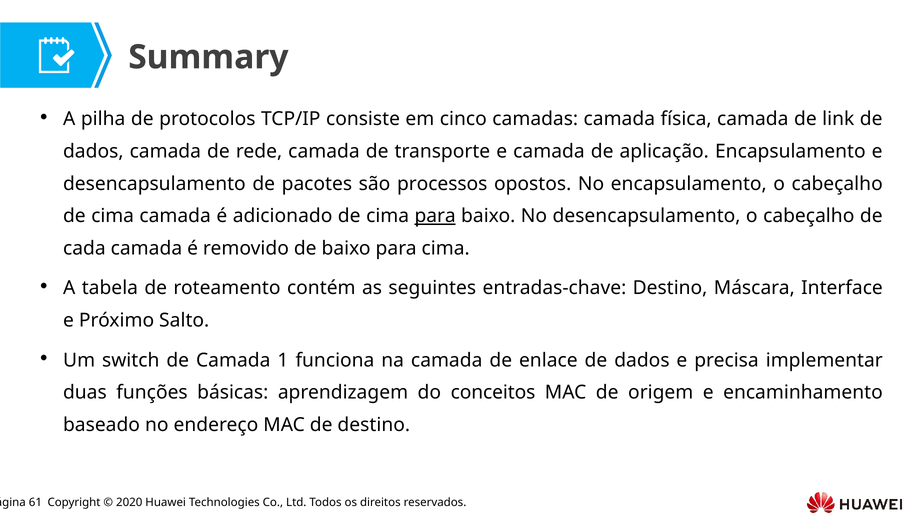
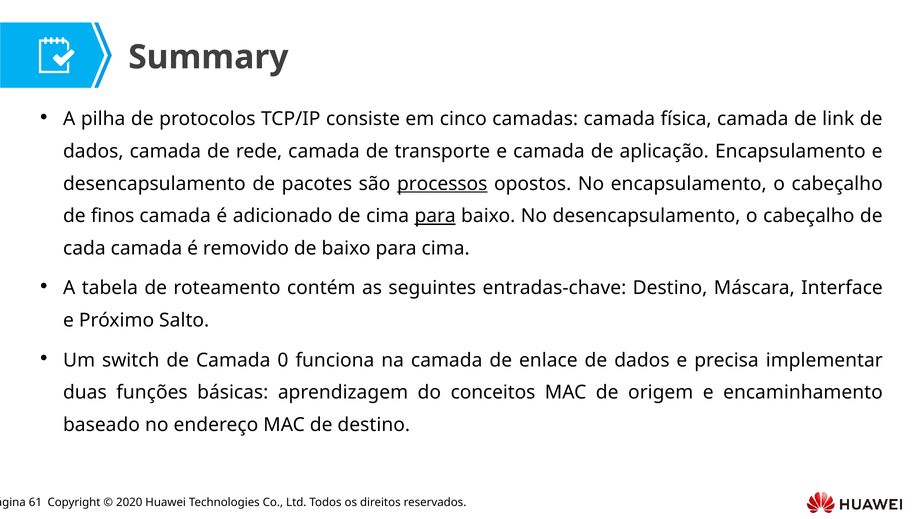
processos underline: none -> present (442, 184)
cima: cima -> finos (113, 216)
1: 1 -> 0 (283, 360)
